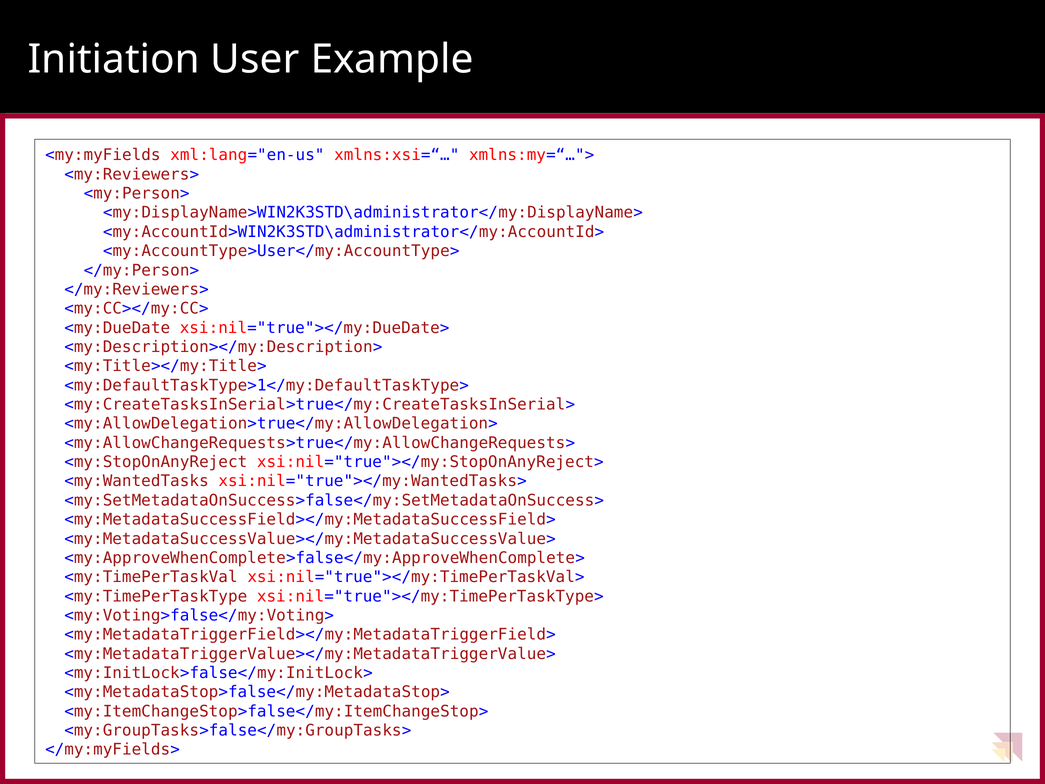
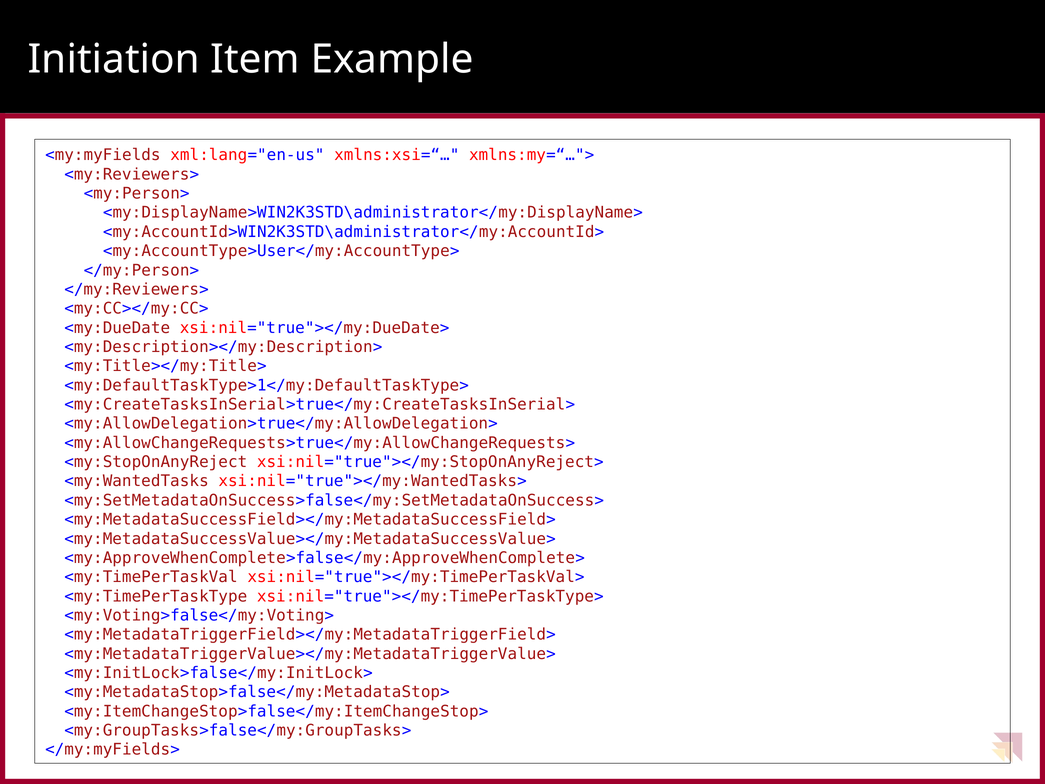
User: User -> Item (255, 59)
